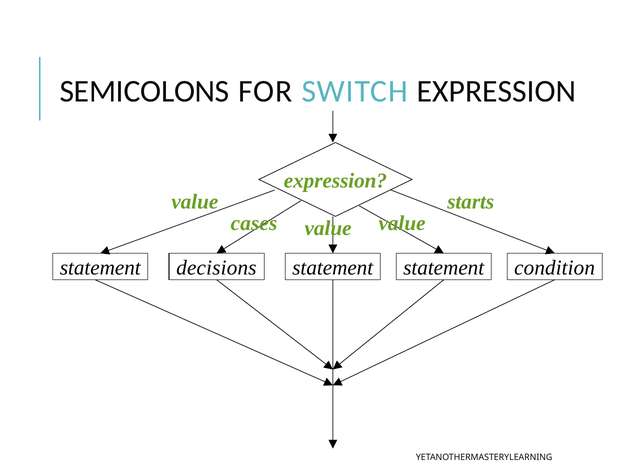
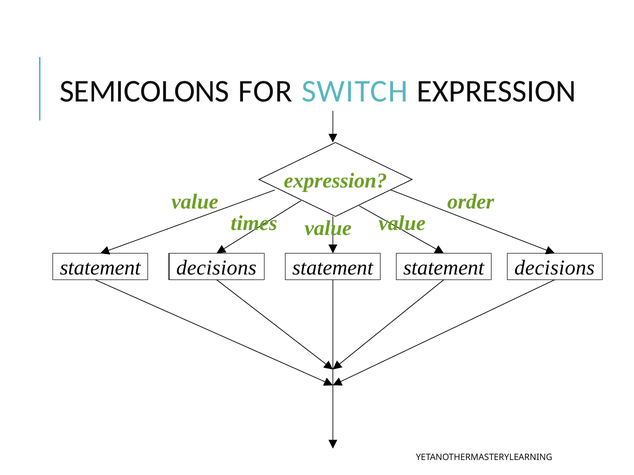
starts: starts -> order (471, 202)
cases: cases -> times (254, 223)
condition: condition -> decisions (555, 268)
